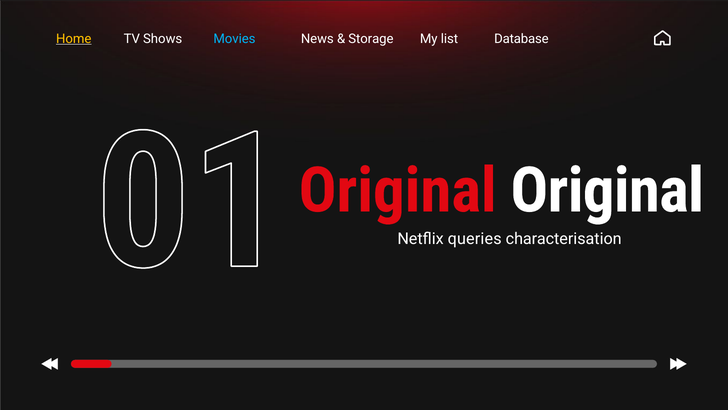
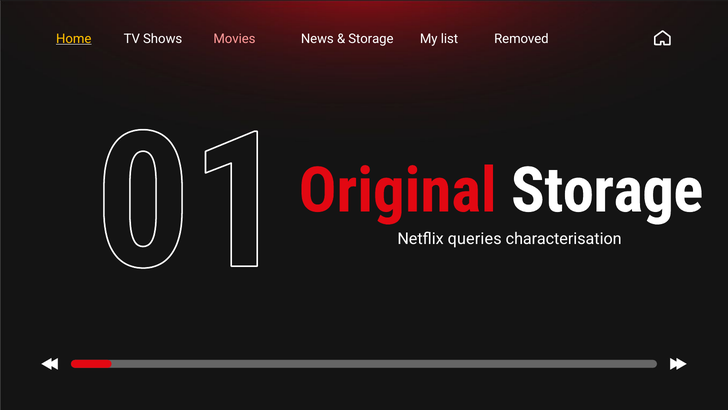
Movies colour: light blue -> pink (234, 39)
Database: Database -> Removed (521, 39)
Original Original: Original -> Storage (607, 190)
